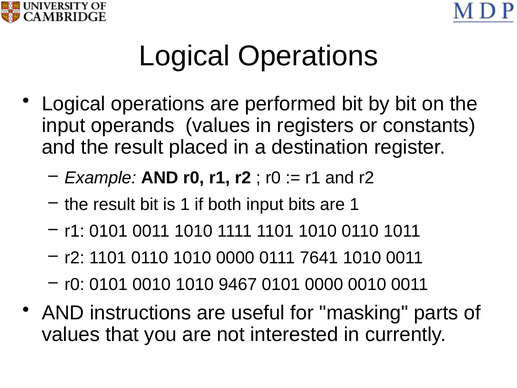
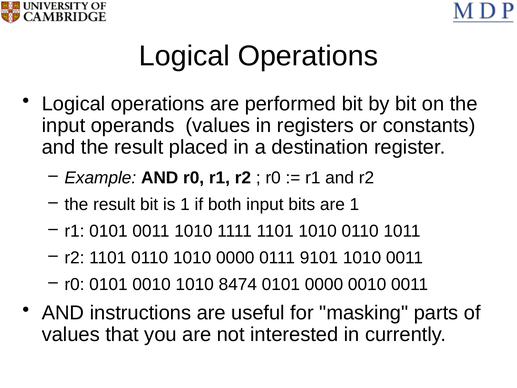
7641: 7641 -> 9101 (319, 258)
9467: 9467 -> 8474 (238, 284)
